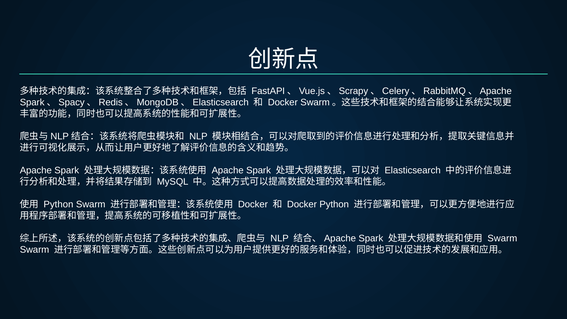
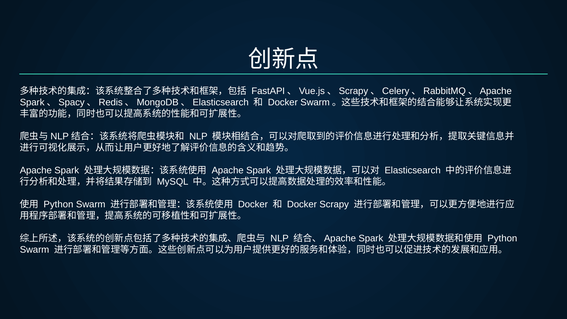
Docker Python: Python -> Scrapy (334, 204)
Swarm: Swarm -> Python (502, 238)
